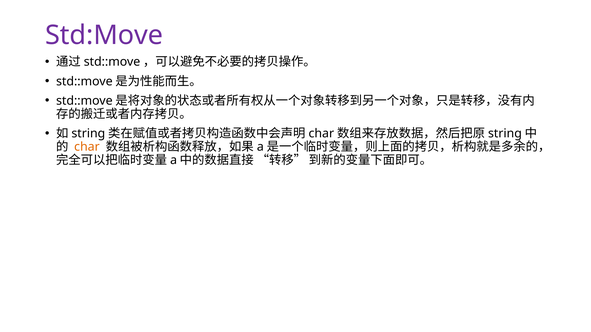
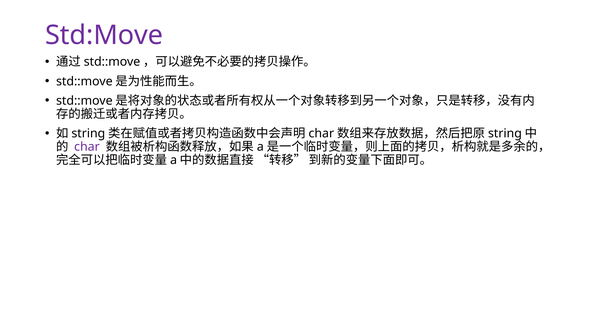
char colour: orange -> purple (87, 147)
